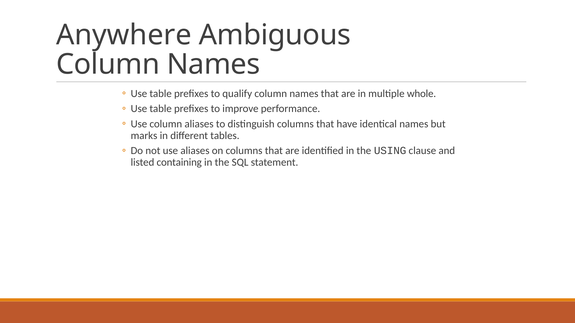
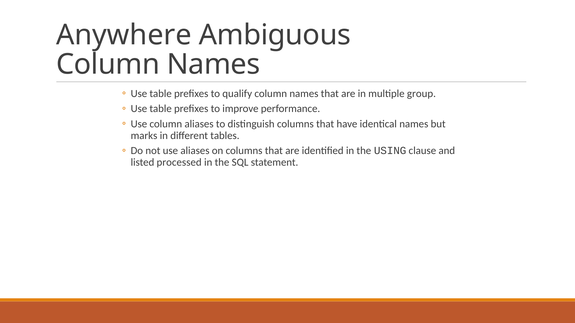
whole: whole -> group (421, 94)
containing: containing -> processed (179, 163)
